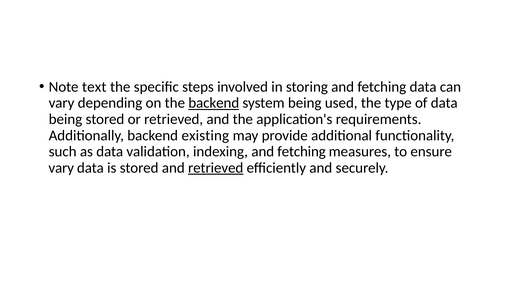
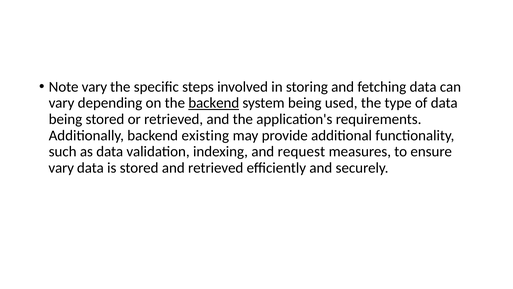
Note text: text -> vary (94, 87)
indexing and fetching: fetching -> request (301, 151)
retrieved underline: present -> none (216, 168)
